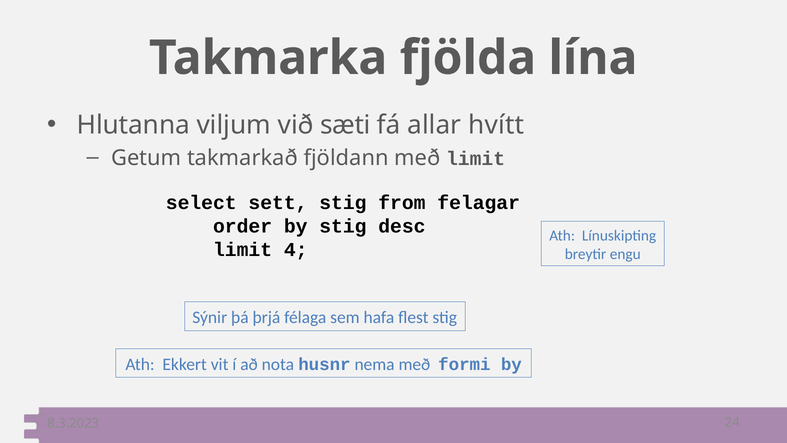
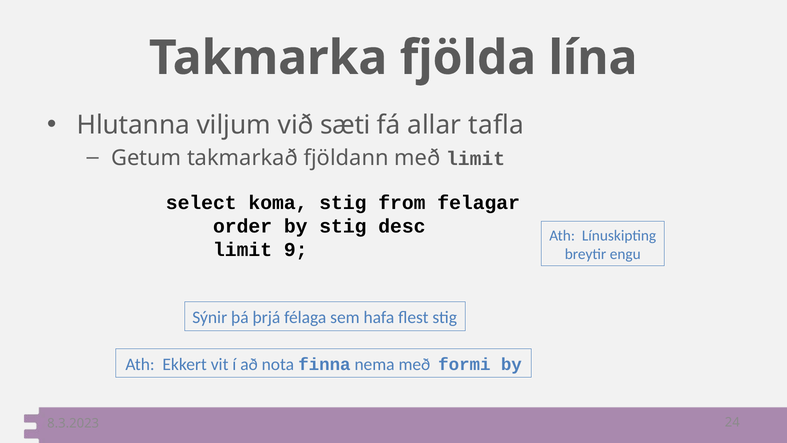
hvítt: hvítt -> tafla (496, 125)
sett: sett -> koma (278, 202)
4: 4 -> 9 (296, 250)
husnr: husnr -> finna (324, 364)
